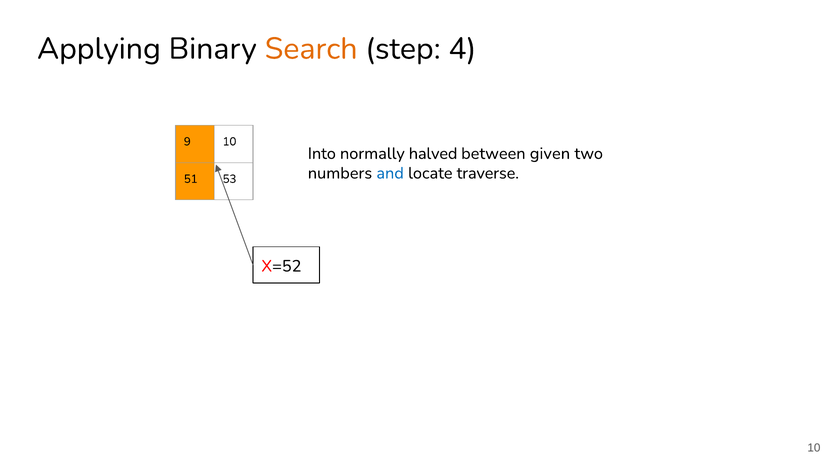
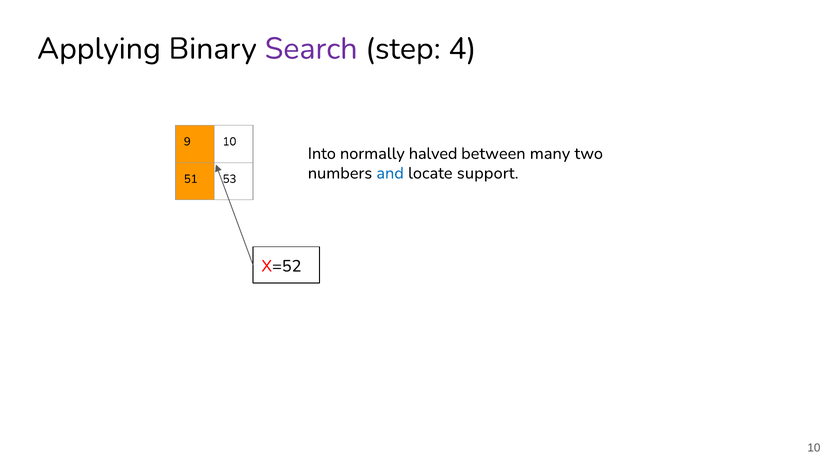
Search colour: orange -> purple (311, 49)
given: given -> many (550, 153)
traverse: traverse -> support (488, 173)
